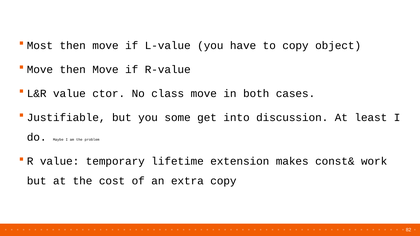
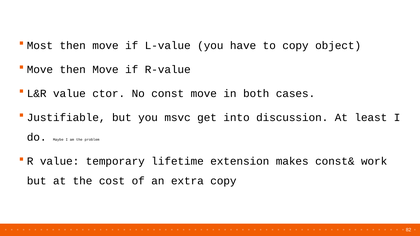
class: class -> const (168, 94)
some: some -> msvc (178, 118)
